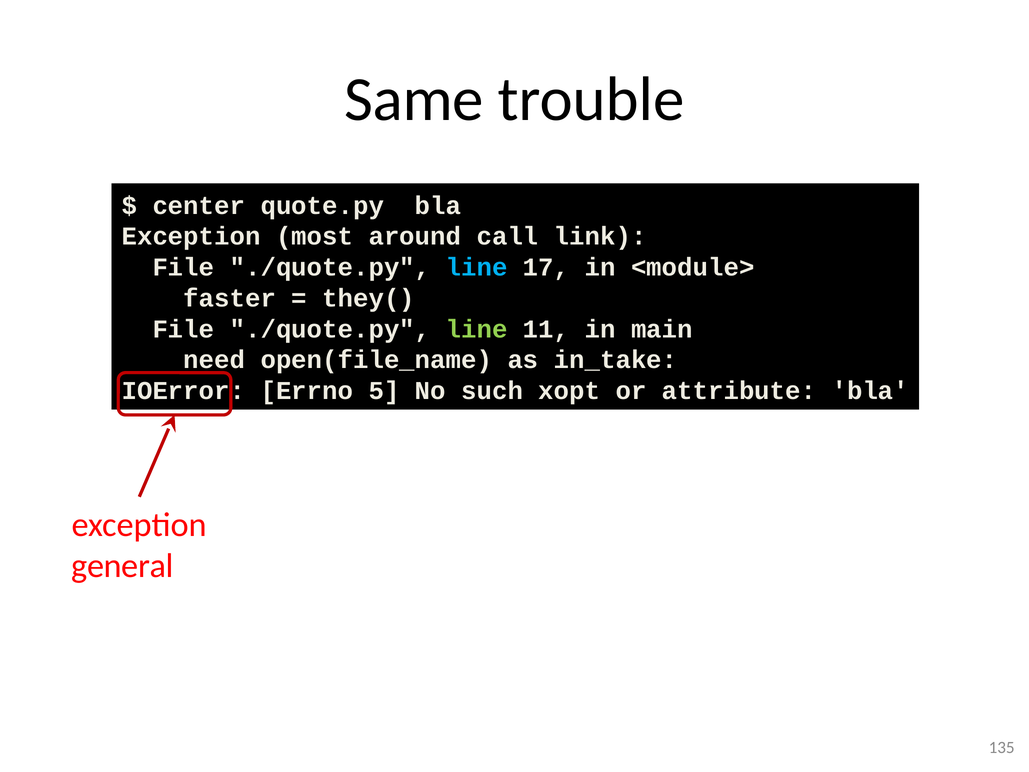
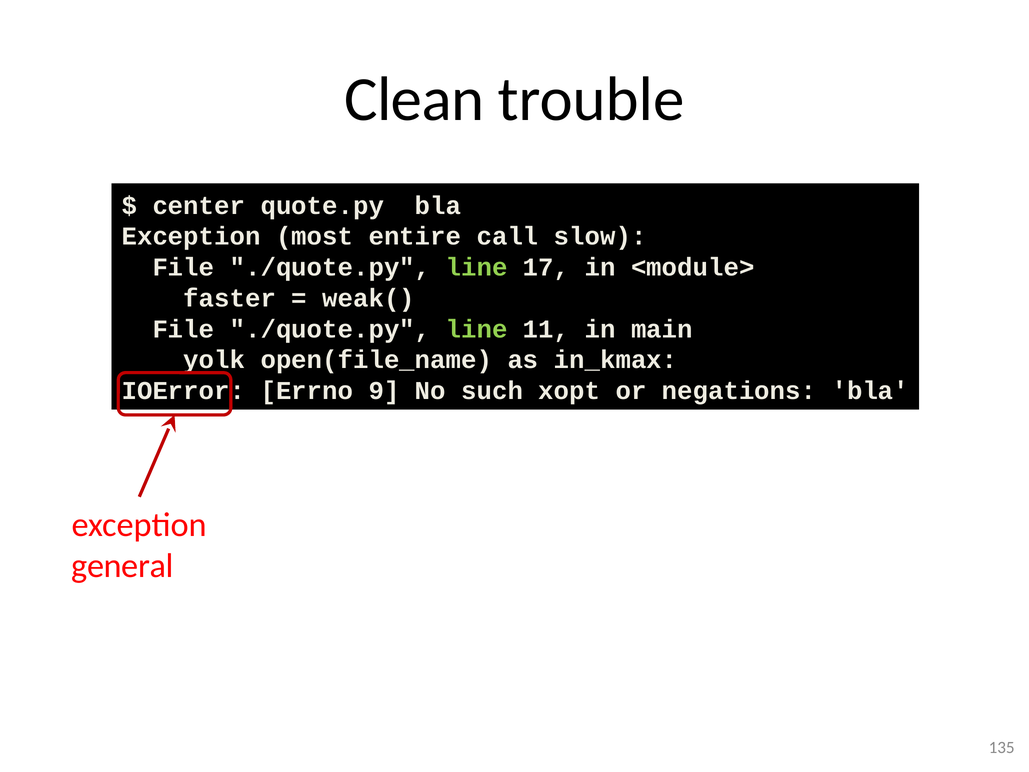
Same: Same -> Clean (414, 100)
around: around -> entire (415, 236)
link: link -> slow (600, 236)
line colour: light blue -> light green (477, 267)
they(: they( -> weak( (369, 298)
need: need -> yolk (214, 360)
in_take: in_take -> in_kmax (616, 360)
5: 5 -> 9 (384, 391)
attribute: attribute -> negations (739, 391)
